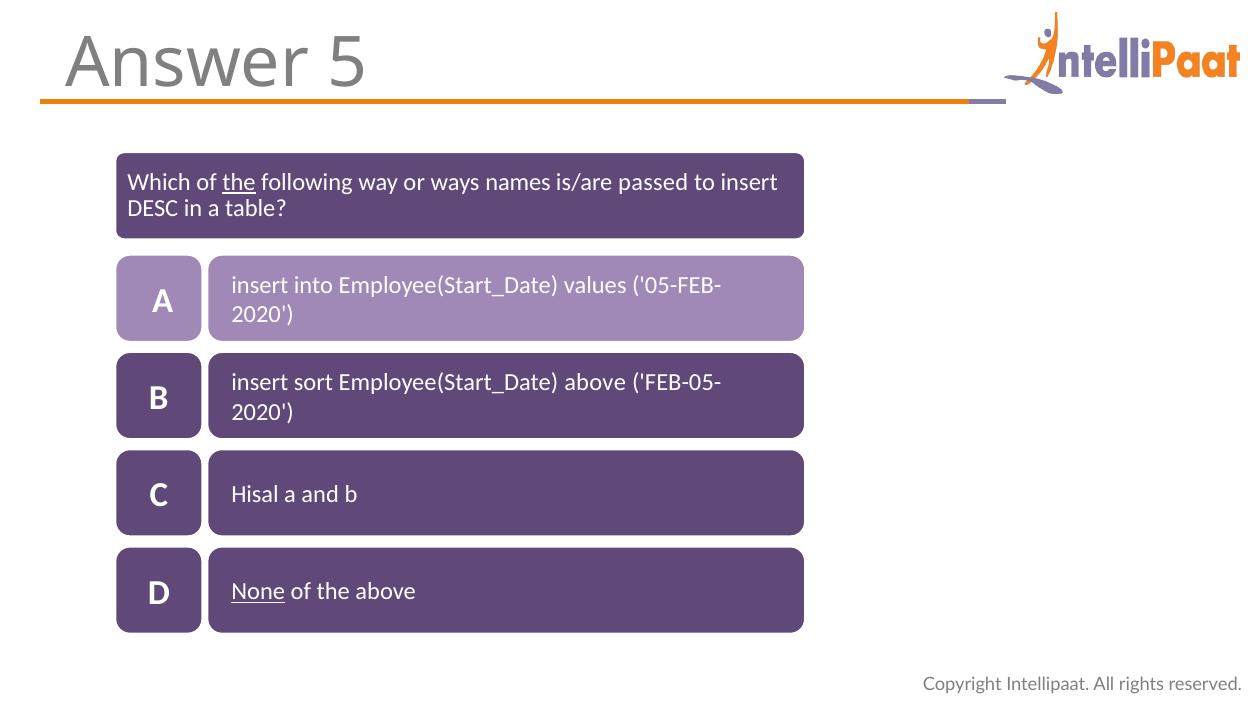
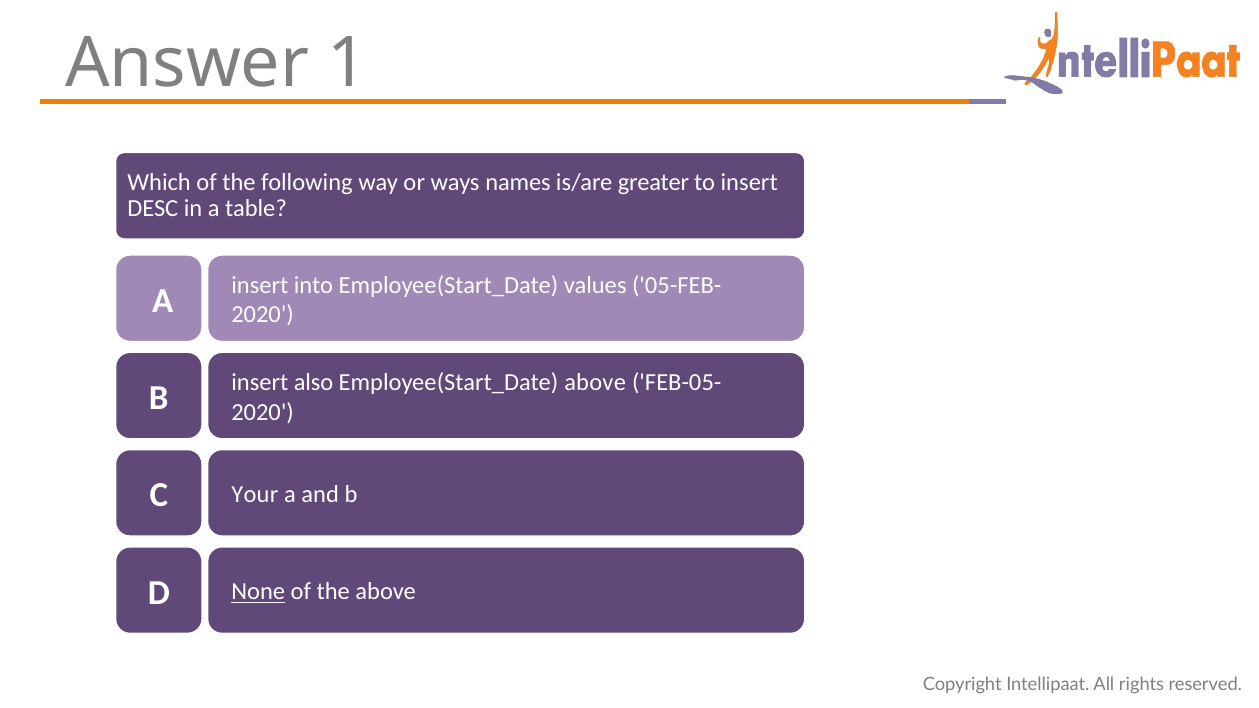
5: 5 -> 1 (347, 63)
the underline: present -> none (239, 182)
passed: passed -> greater (653, 182)
sort: sort -> also (314, 383)
Hisal: Hisal -> Your (255, 495)
